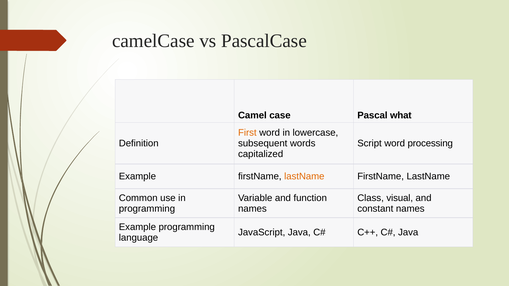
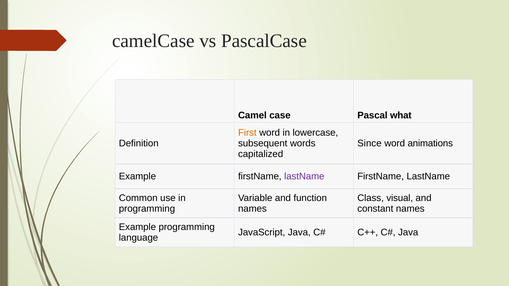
Script: Script -> Since (369, 144)
processing: processing -> animations (430, 144)
lastName colour: orange -> purple (304, 177)
